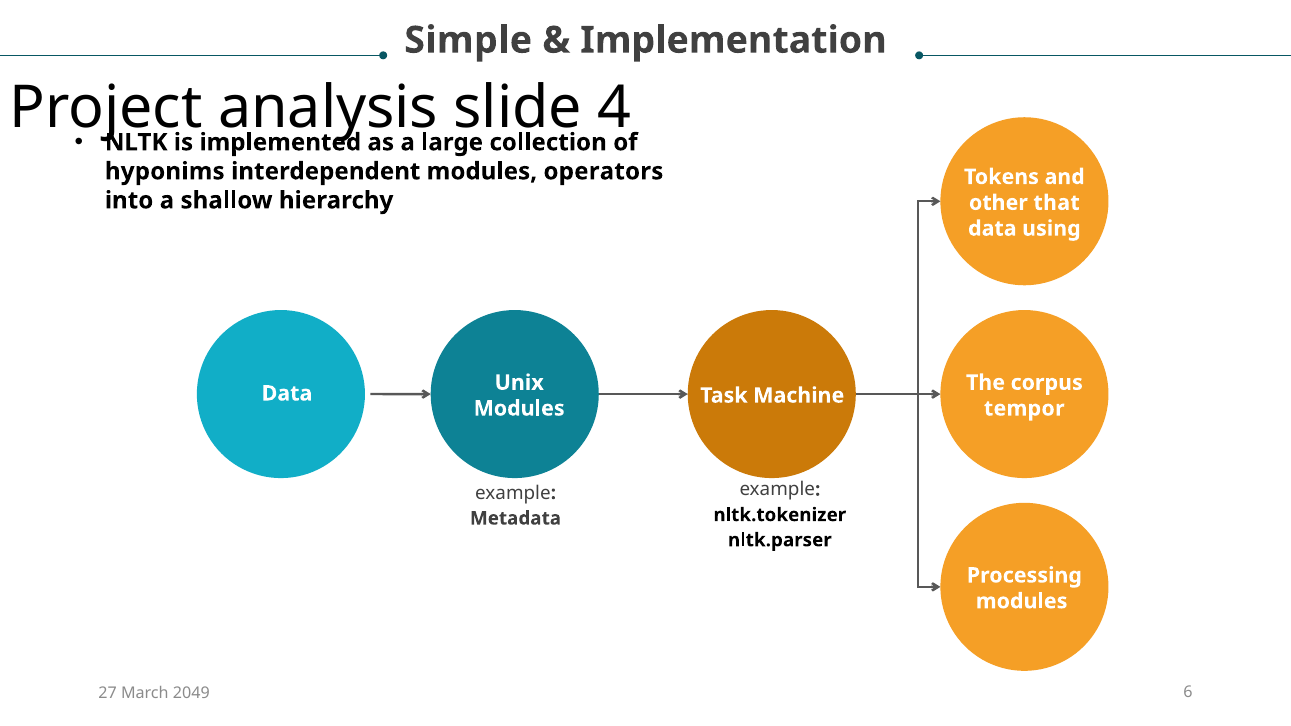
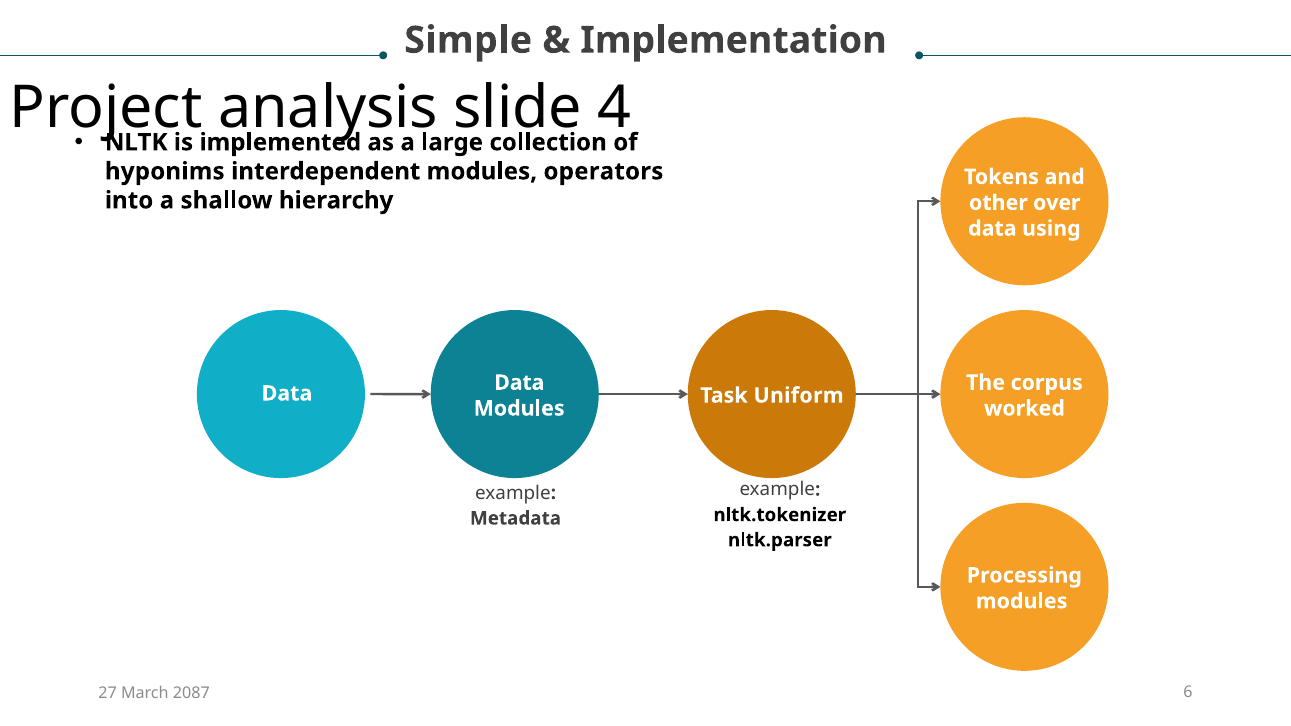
that: that -> over (1057, 203)
Unix: Unix -> Data (519, 383)
Machine: Machine -> Uniform (799, 396)
tempor: tempor -> worked (1024, 409)
2049: 2049 -> 2087 (191, 693)
